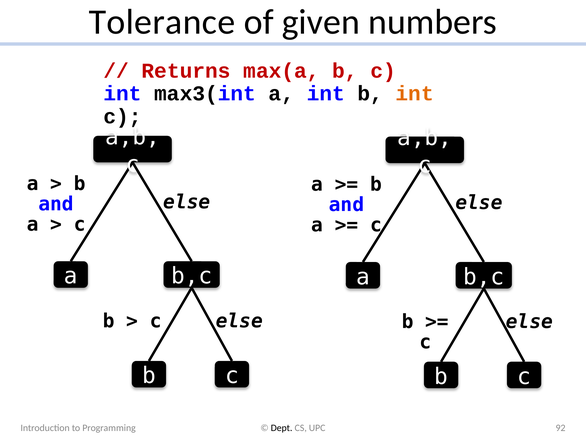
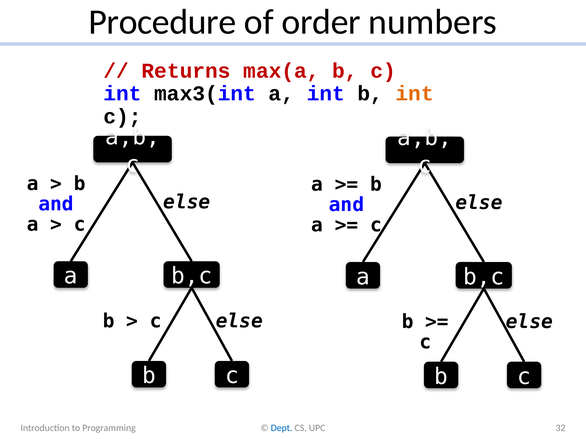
Tolerance: Tolerance -> Procedure (162, 22)
given: given -> order (321, 22)
Dept colour: black -> blue (282, 428)
92: 92 -> 32 (561, 428)
